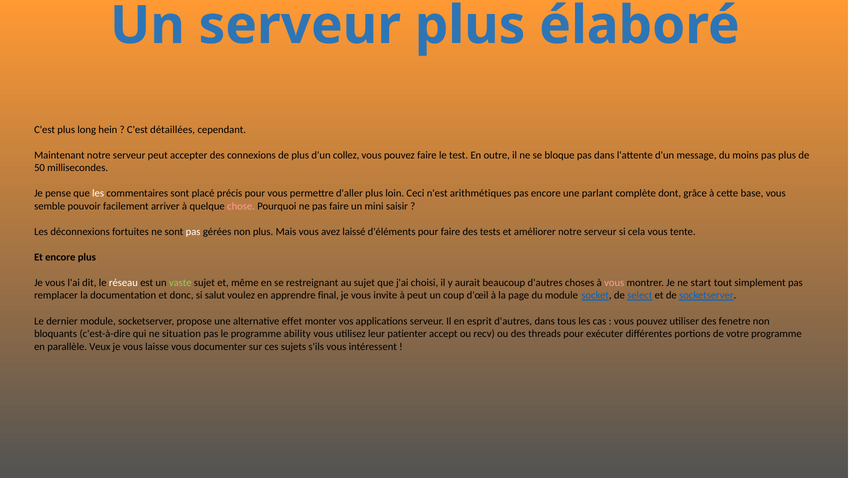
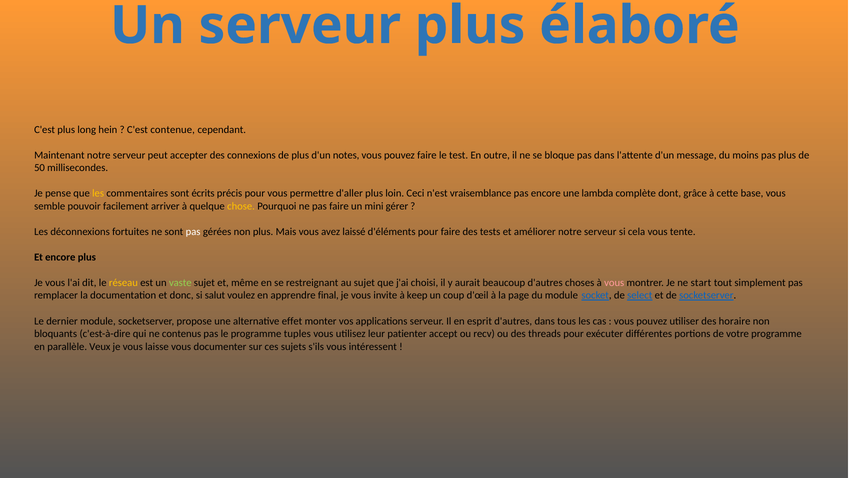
détaillées: détaillées -> contenue (173, 130)
collez: collez -> notes (346, 155)
les colour: white -> yellow (98, 194)
placé: placé -> écrits (203, 194)
arithmétiques: arithmétiques -> vraisemblance (481, 194)
parlant: parlant -> lambda (597, 194)
chose colour: pink -> yellow (241, 206)
saisir: saisir -> gérer (397, 206)
réseau colour: white -> yellow (123, 283)
à peut: peut -> keep (417, 296)
fenetre: fenetre -> horaire (735, 321)
situation: situation -> contenus (182, 334)
ability: ability -> tuples (297, 334)
